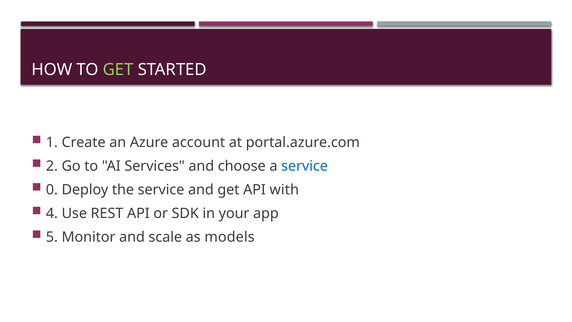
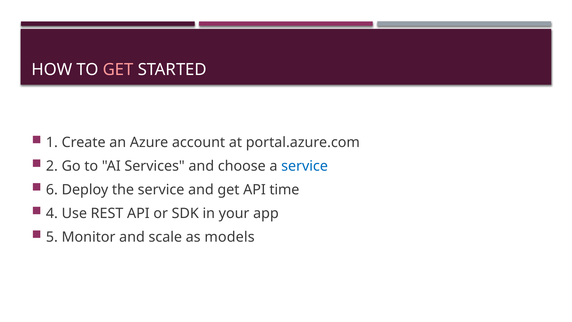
GET colour: light green -> pink (118, 69)
0: 0 -> 6 (52, 190)
with: with -> time (284, 190)
